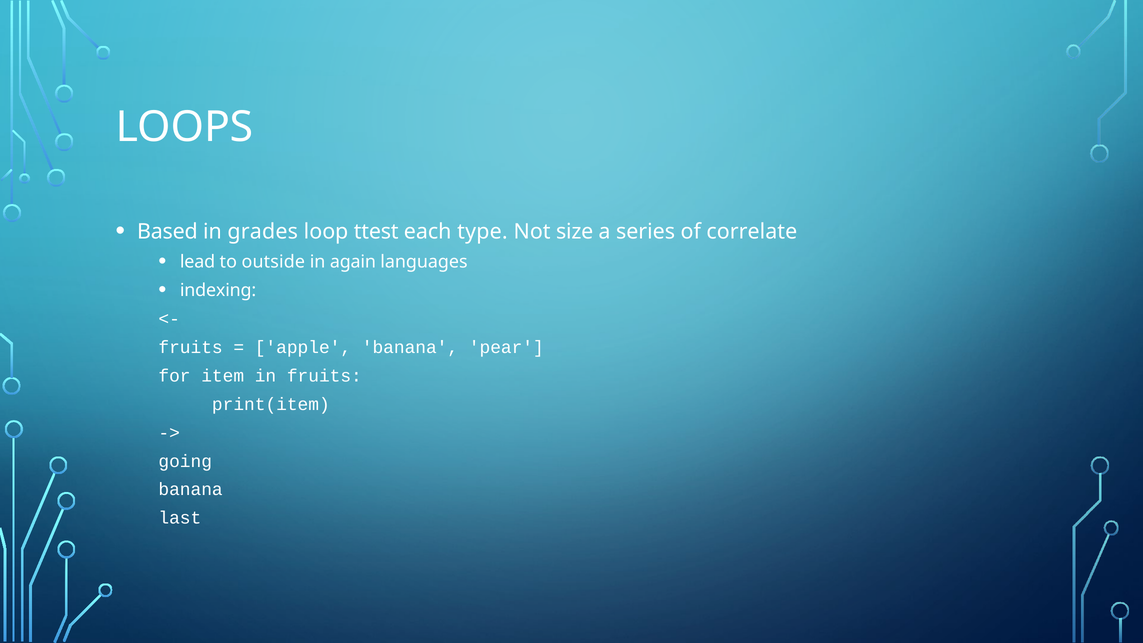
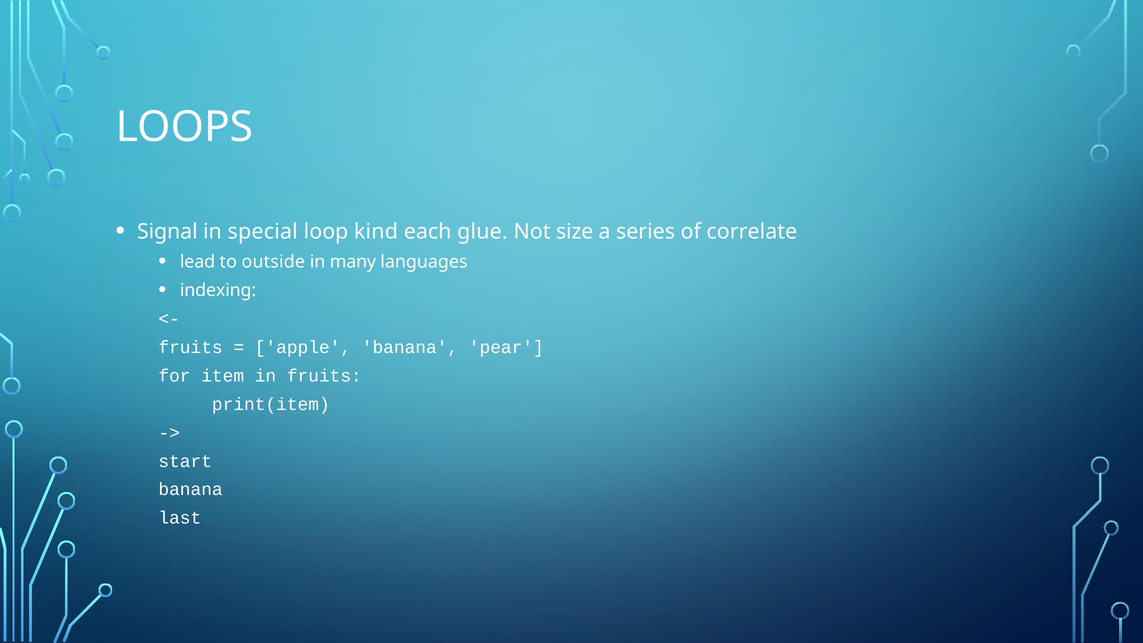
Based: Based -> Signal (167, 232)
grades: grades -> special (263, 232)
ttest: ttest -> kind (376, 232)
type: type -> glue (482, 232)
again: again -> many (353, 262)
going: going -> start (185, 461)
